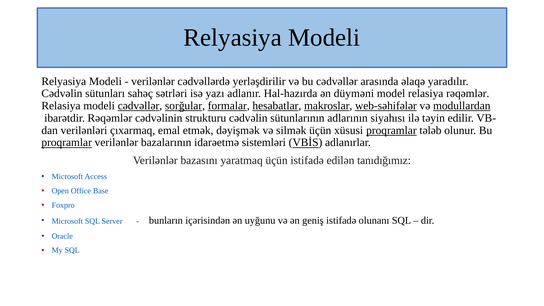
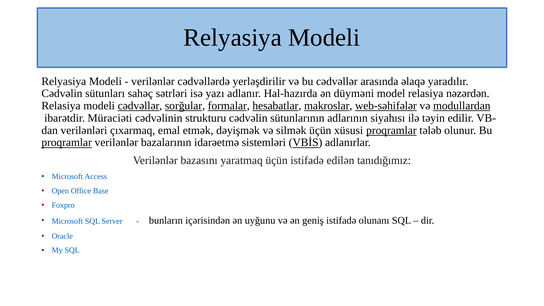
relasiya rəqəmlər: rəqəmlər -> nəzərdən (468, 94)
ibarətdir Rəqəmlər: Rəqəmlər -> Müraciəti (110, 118)
